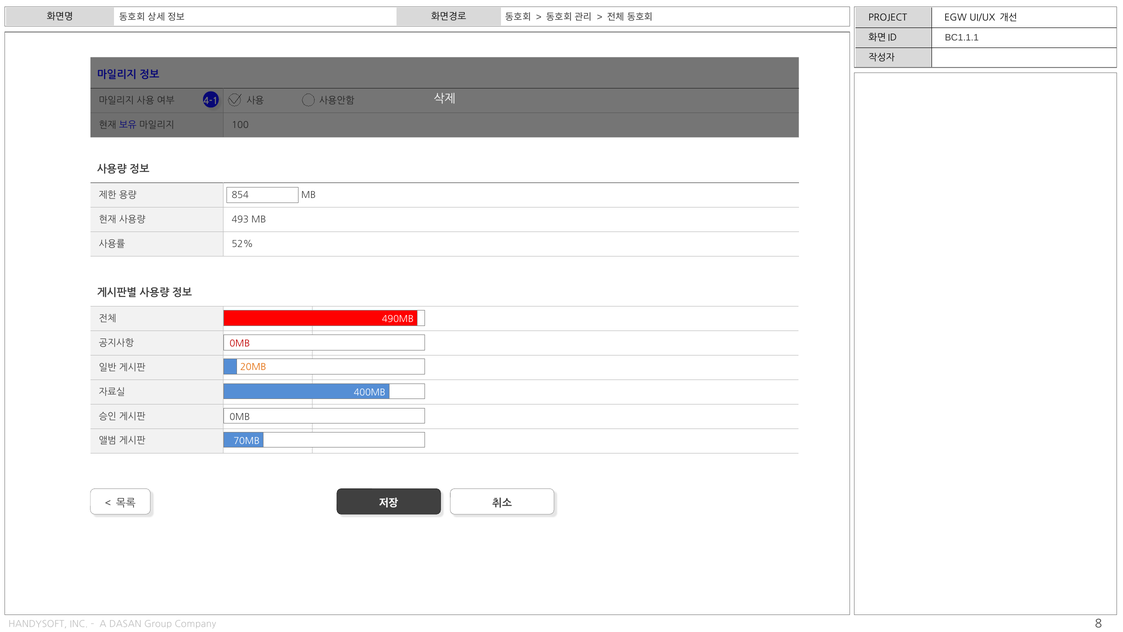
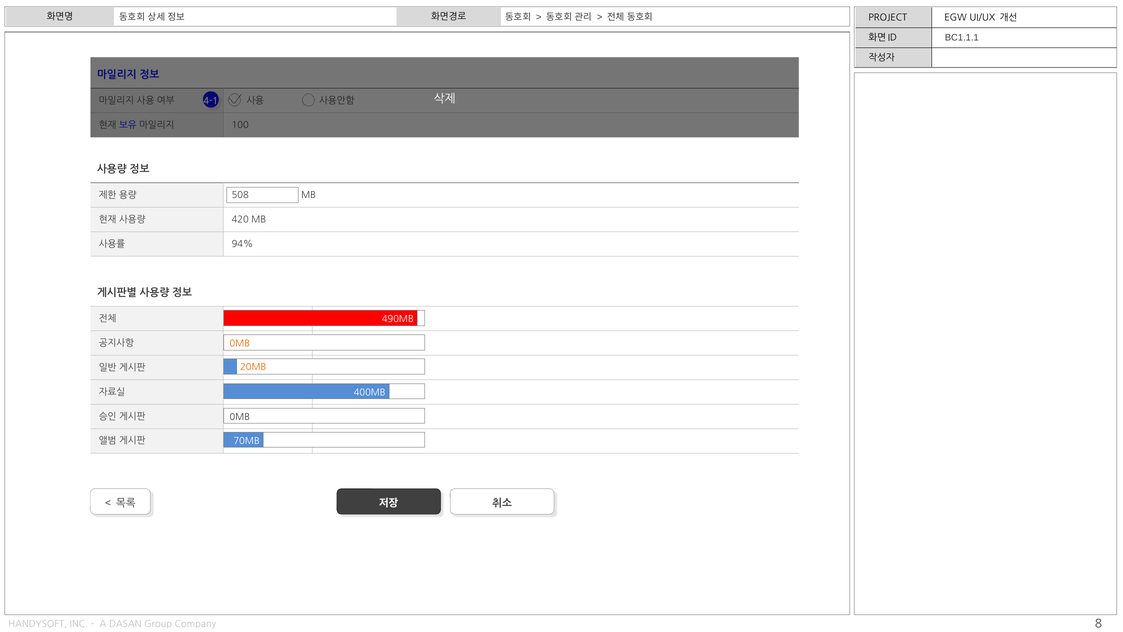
854: 854 -> 508 (240, 195)
493: 493 -> 420 (240, 220)
52%: 52% -> 94% (242, 244)
0MB colour: red -> orange (240, 344)
